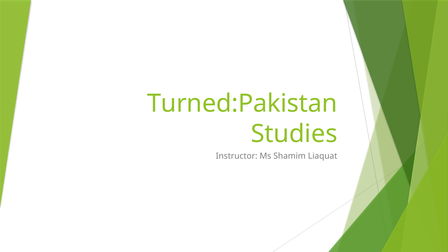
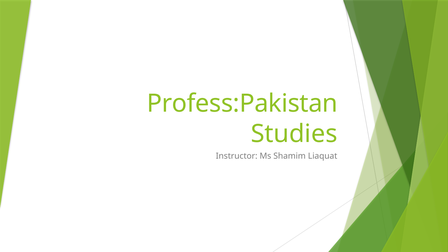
Turned:Pakistan: Turned:Pakistan -> Profess:Pakistan (242, 104)
